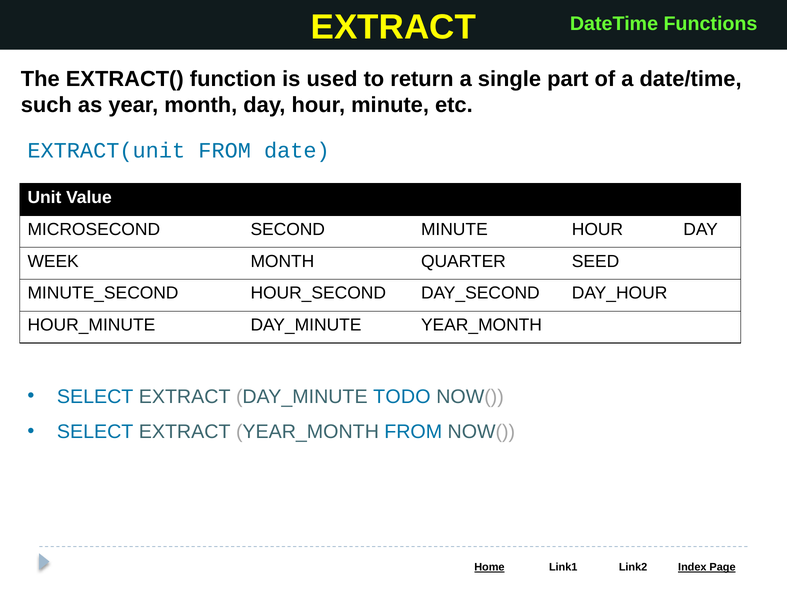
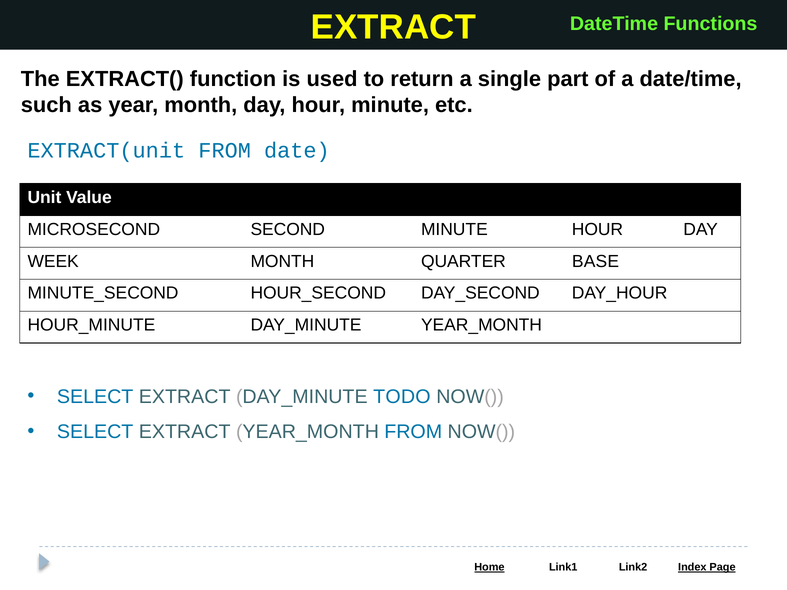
SEED: SEED -> BASE (595, 261)
